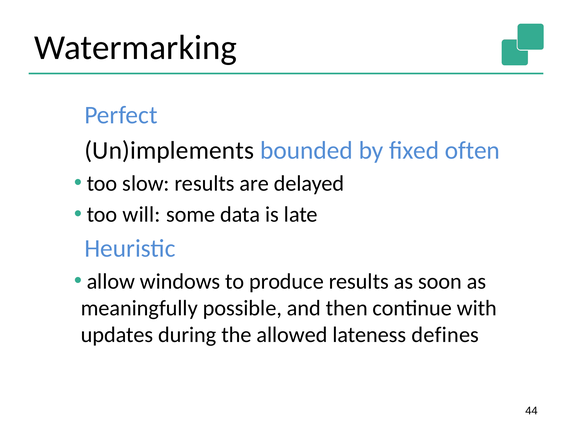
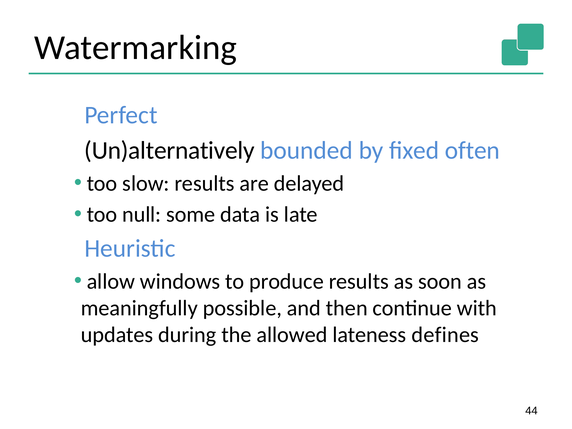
Un)implements: Un)implements -> Un)alternatively (169, 151)
will: will -> null (142, 215)
